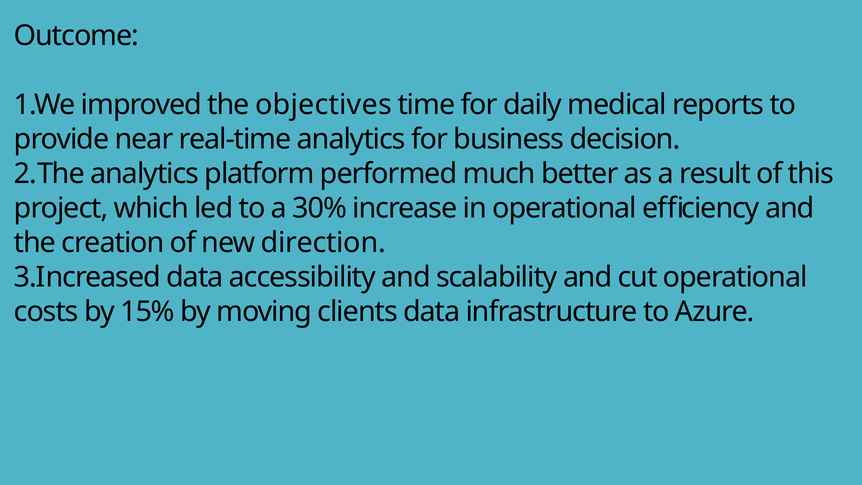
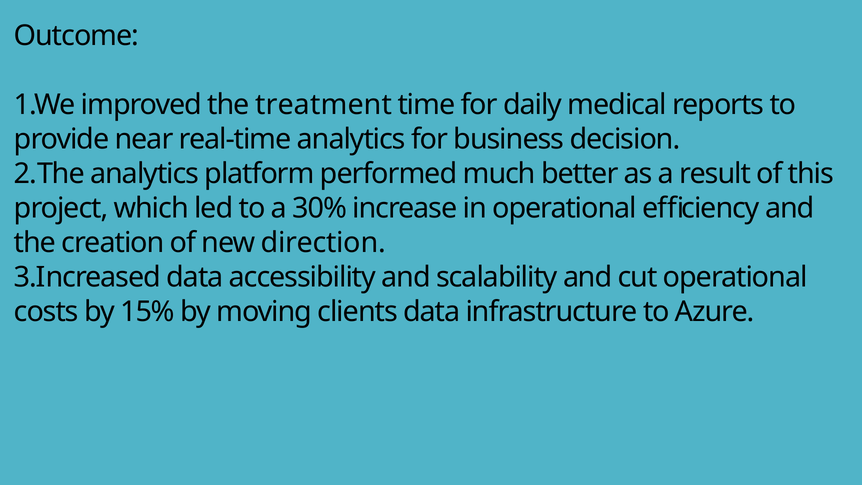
objectives: objectives -> treatment (324, 105)
